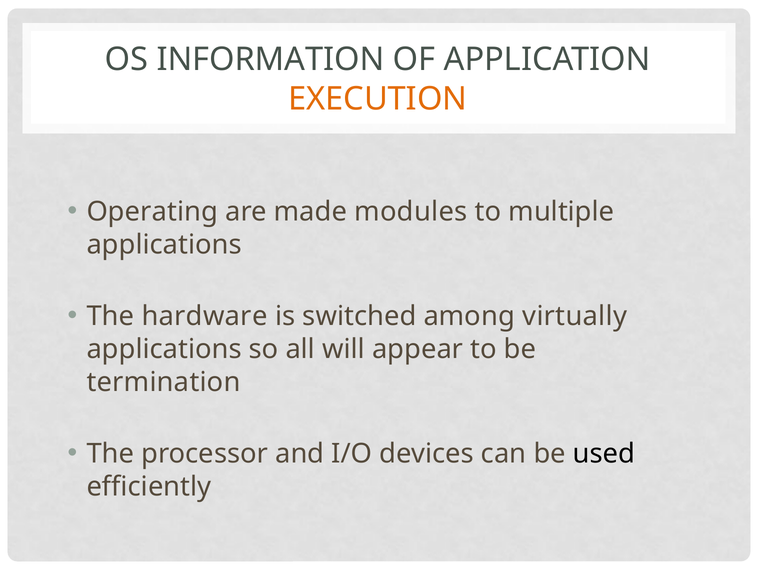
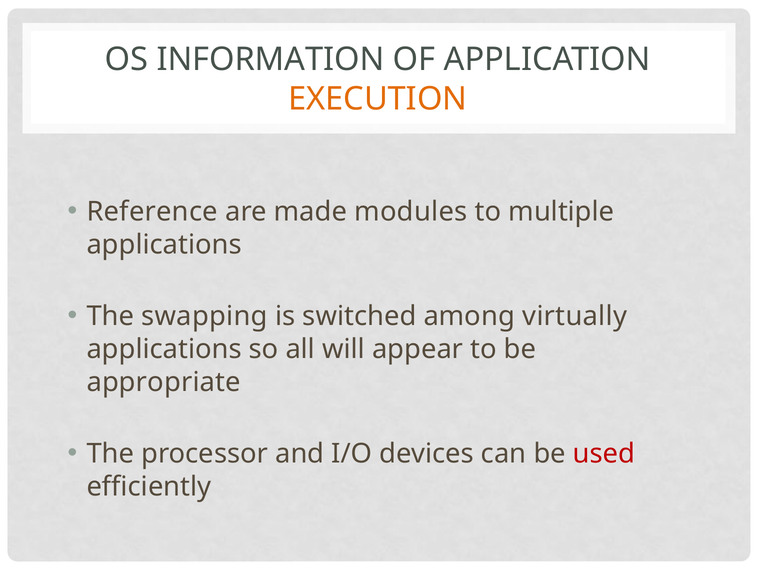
Operating: Operating -> Reference (152, 212)
hardware: hardware -> swapping (205, 316)
termination: termination -> appropriate (164, 382)
used colour: black -> red (604, 453)
